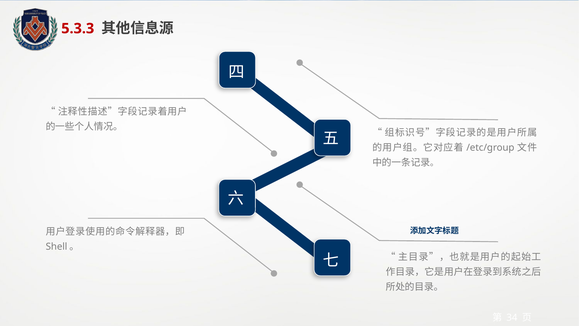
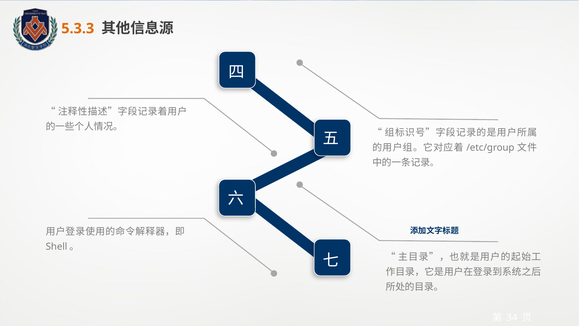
5.3.3 colour: red -> orange (78, 28)
